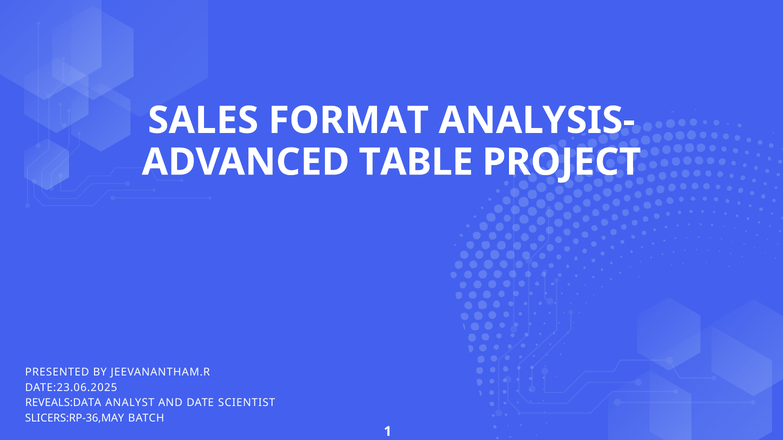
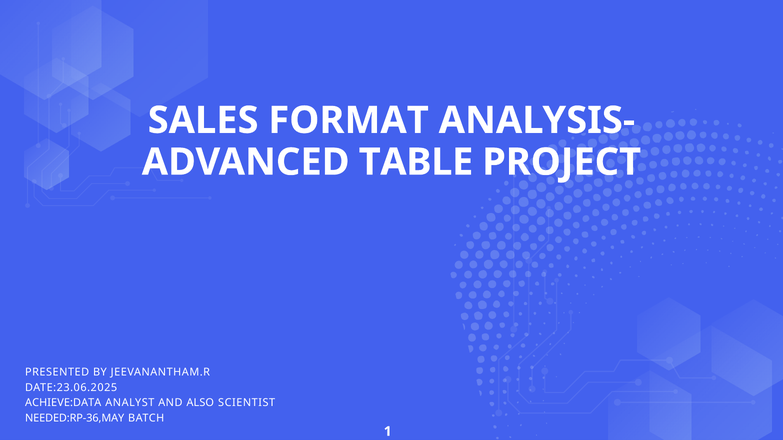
REVEALS:DATA: REVEALS:DATA -> ACHIEVE:DATA (63, 403)
DATE: DATE -> ALSO (200, 403)
SLICERS:RP-36,MAY: SLICERS:RP-36,MAY -> NEEDED:RP-36,MAY (75, 418)
